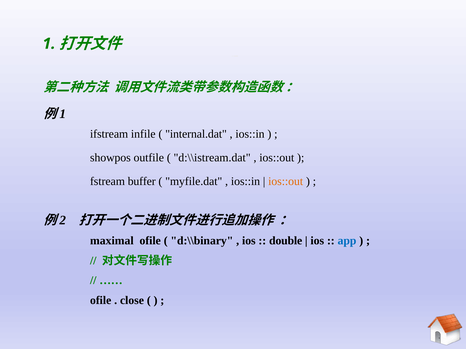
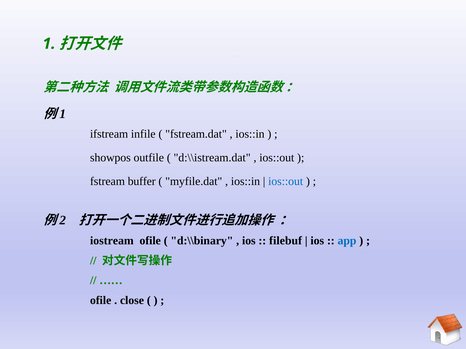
internal.dat: internal.dat -> fstream.dat (196, 134)
ios::out colour: orange -> blue (286, 182)
maximal: maximal -> iostream (112, 241)
double: double -> filebuf (286, 241)
